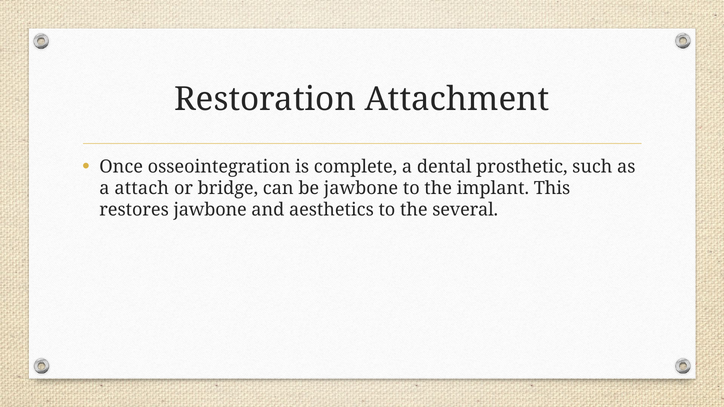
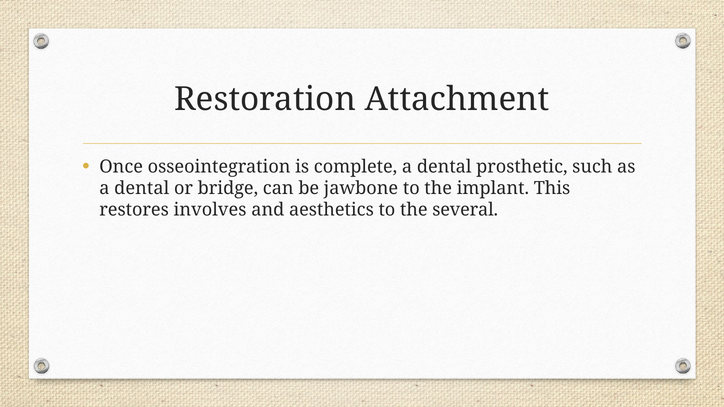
attach: attach -> dental (142, 188)
restores jawbone: jawbone -> involves (210, 210)
